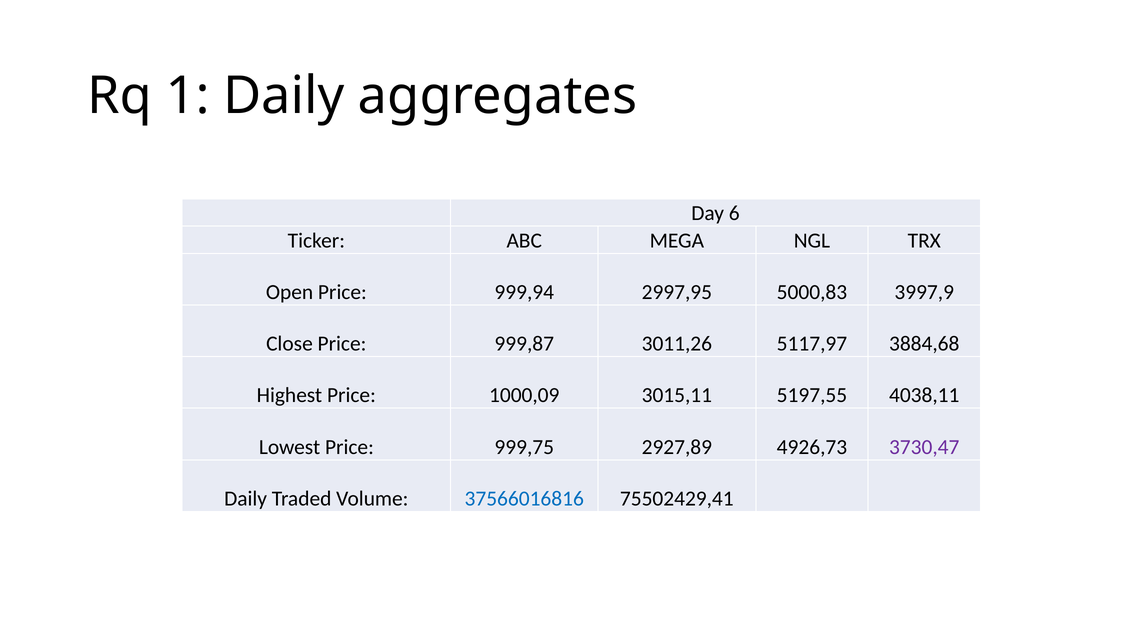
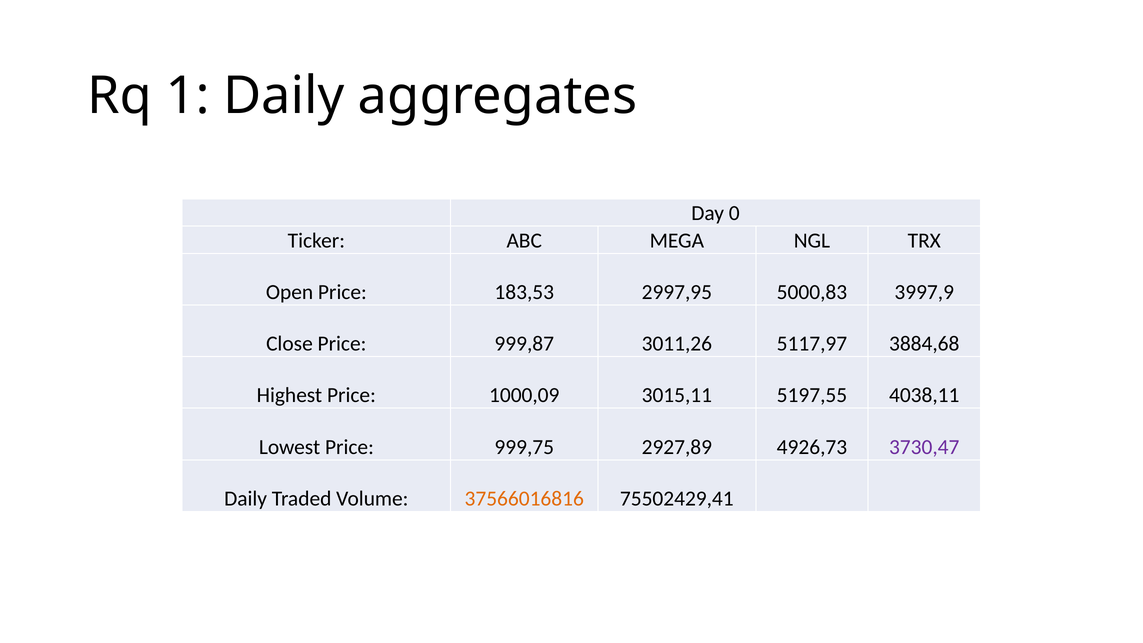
6: 6 -> 0 (734, 213)
999,94: 999,94 -> 183,53 (524, 292)
37566016816 colour: blue -> orange (524, 499)
